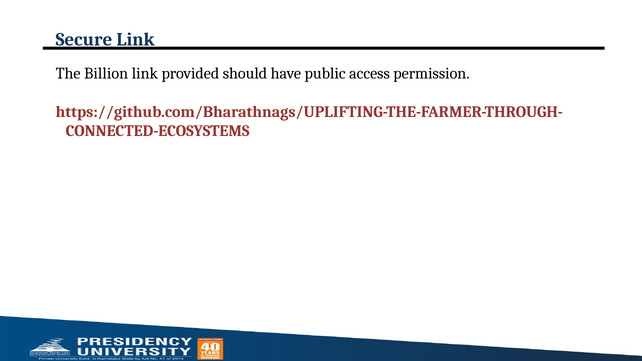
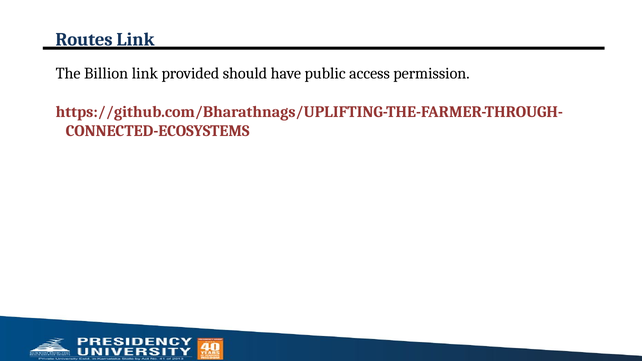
Secure: Secure -> Routes (84, 40)
